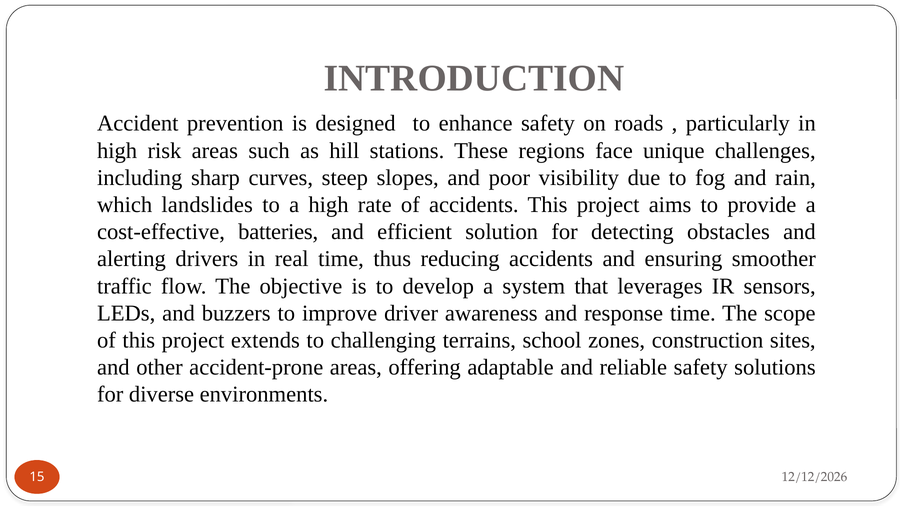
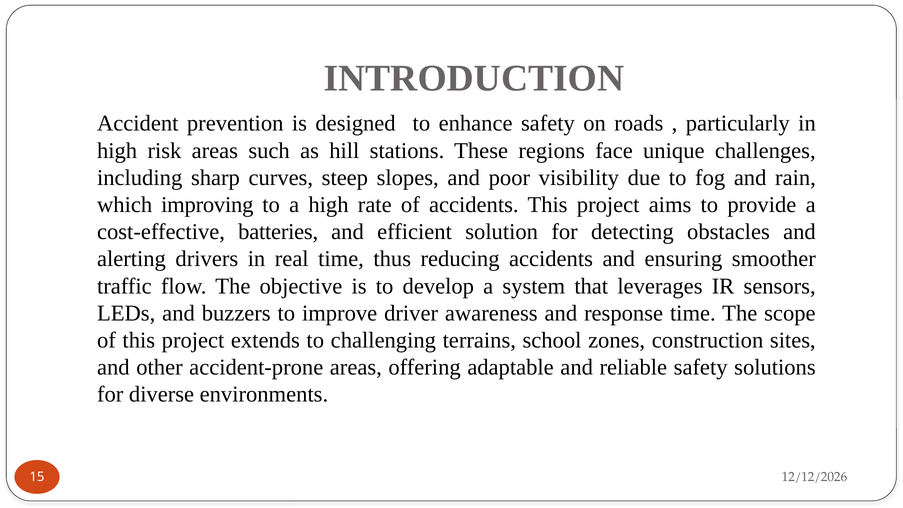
landslides: landslides -> improving (207, 205)
